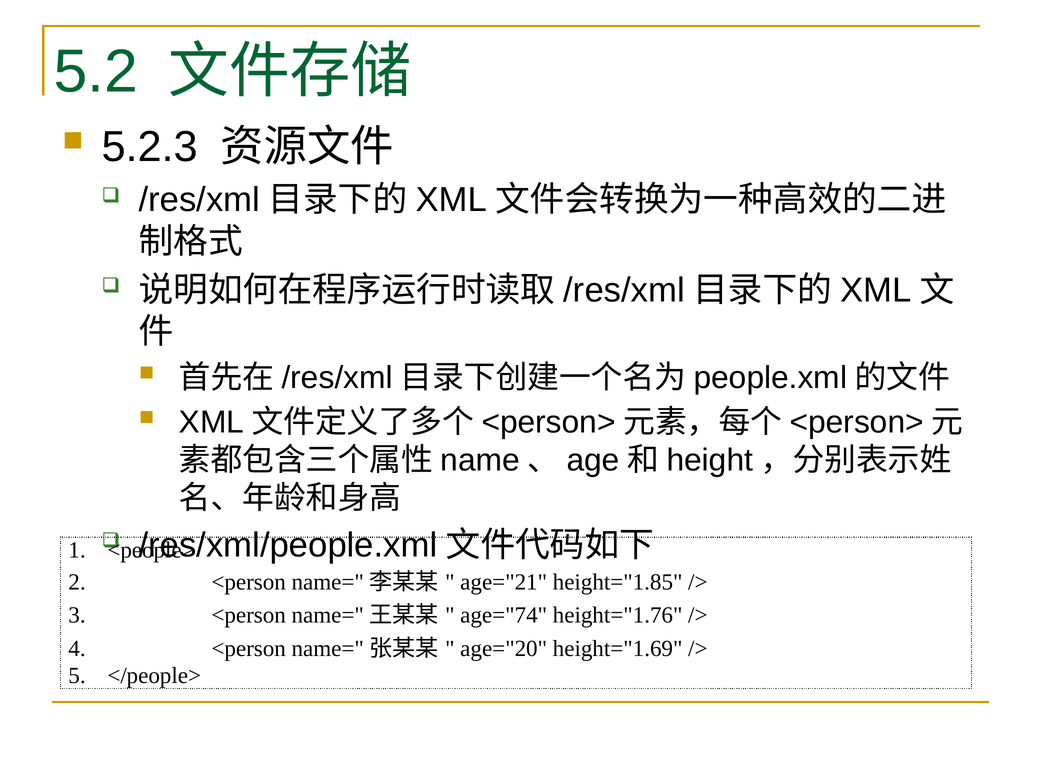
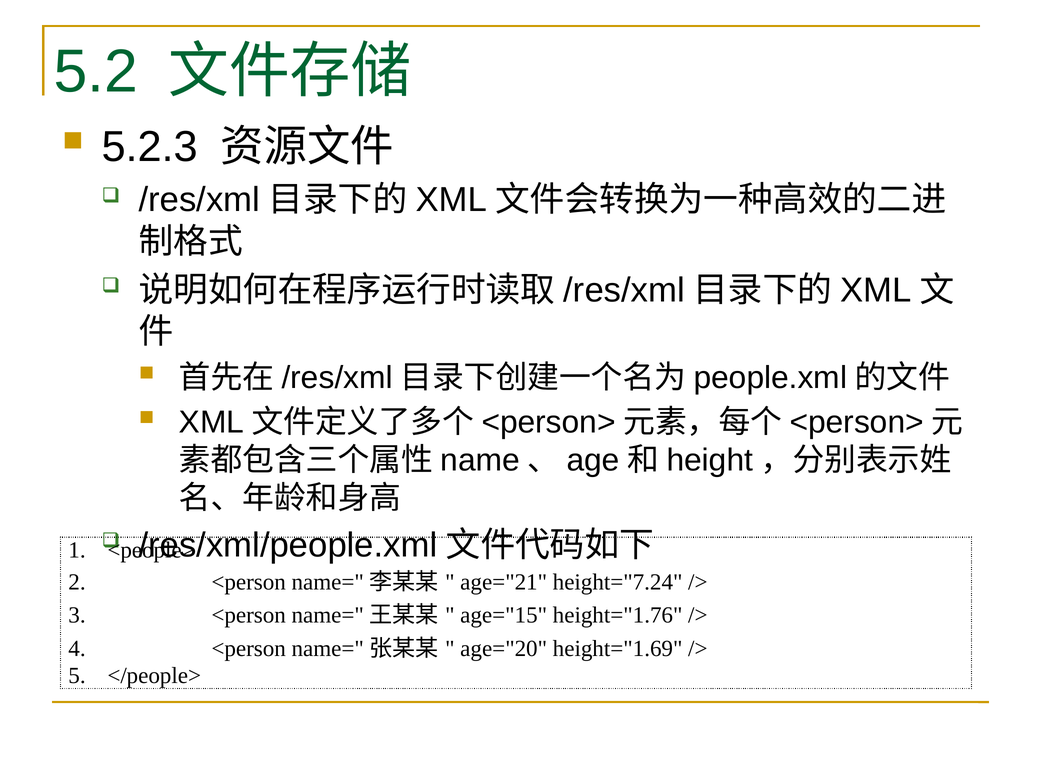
height="1.85: height="1.85 -> height="7.24 (618, 583)
age="74: age="74 -> age="15 (504, 616)
